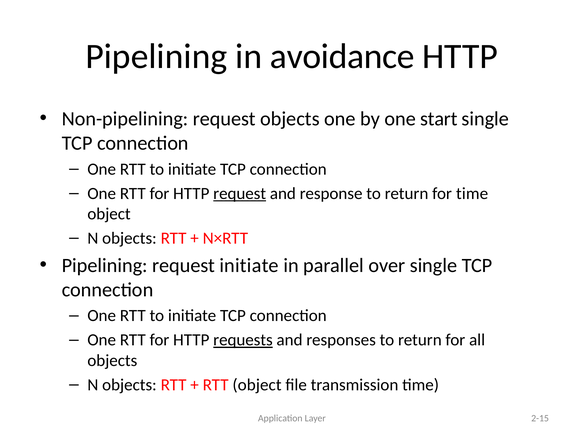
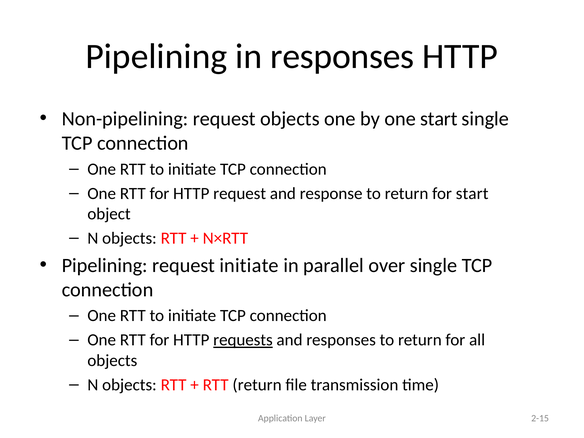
in avoidance: avoidance -> responses (342, 57)
request underline: present -> none (240, 193)
for time: time -> start (472, 193)
RTT object: object -> return (257, 385)
